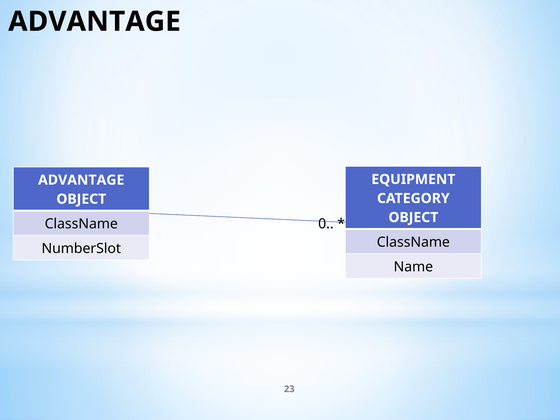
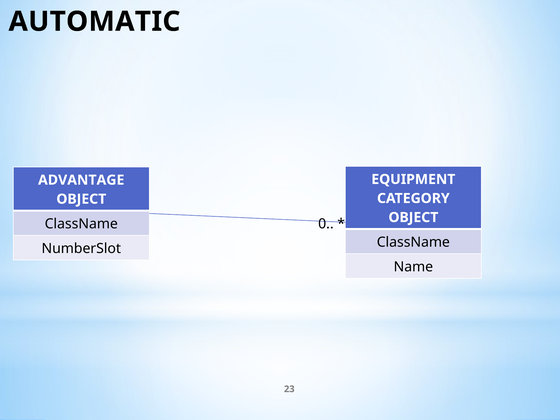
ADVANTAGE: ADVANTAGE -> AUTOMATIC (94, 22)
